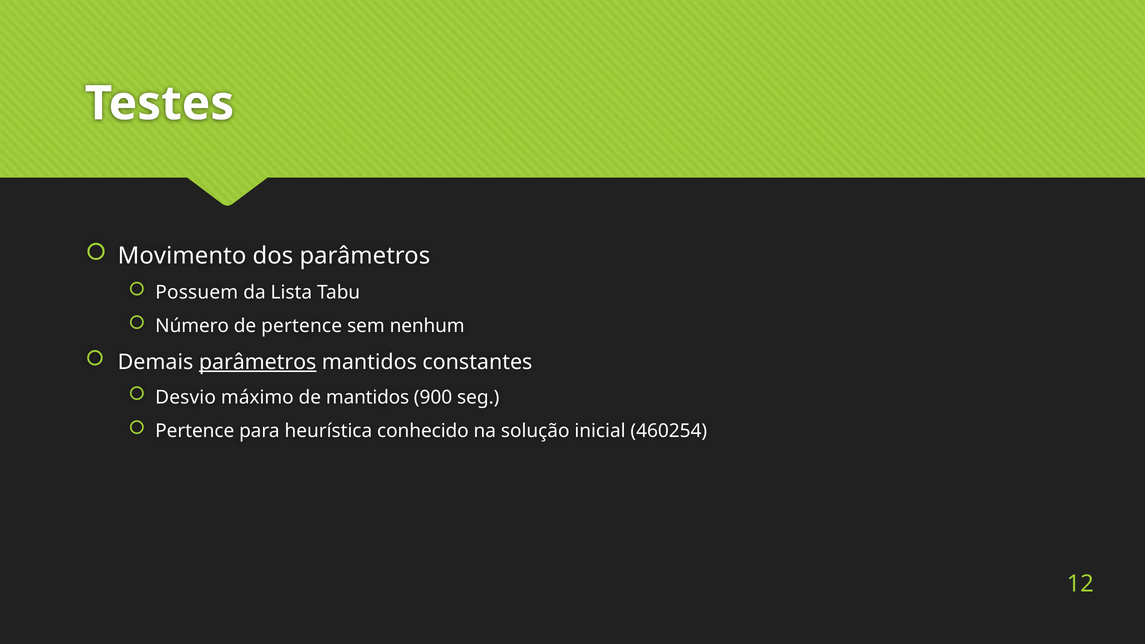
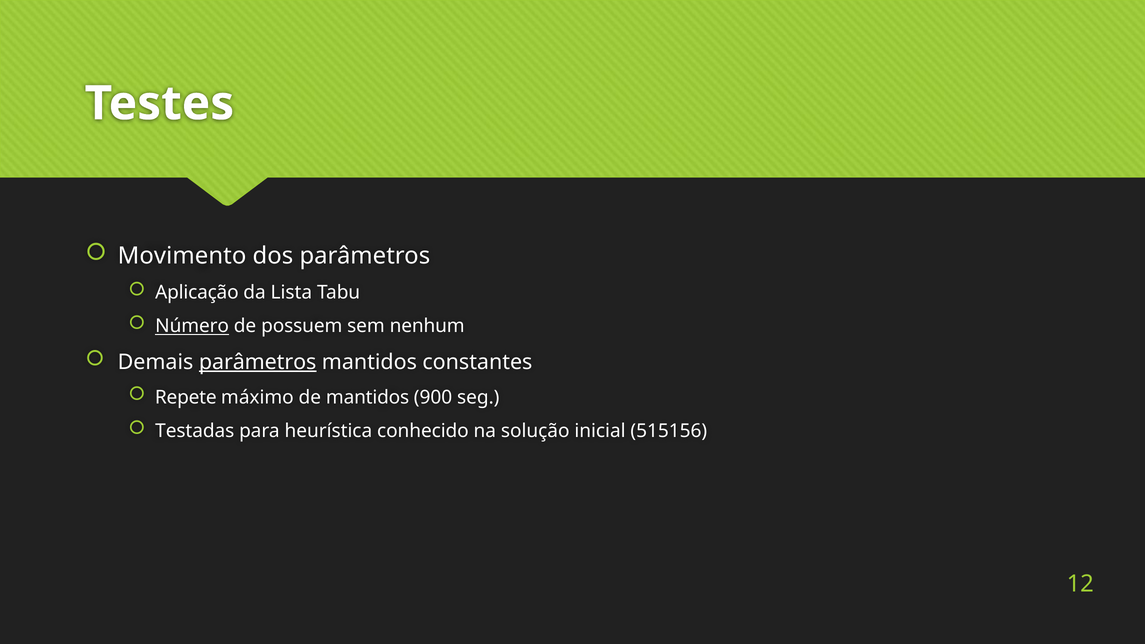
Possuem: Possuem -> Aplicação (197, 292)
Número underline: none -> present (192, 326)
de pertence: pertence -> possuem (302, 326)
Desvio: Desvio -> Repete (186, 397)
Pertence: Pertence -> Testadas (195, 431)
460254: 460254 -> 515156 (669, 431)
